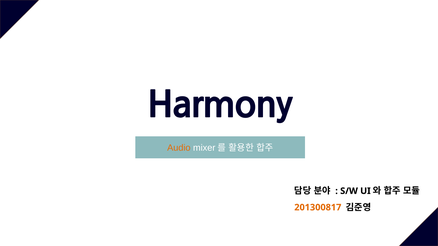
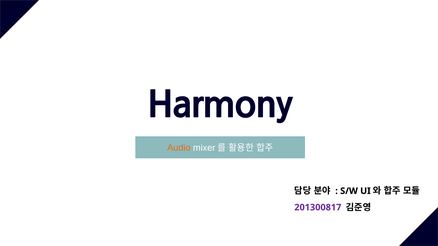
201300817 colour: orange -> purple (318, 208)
